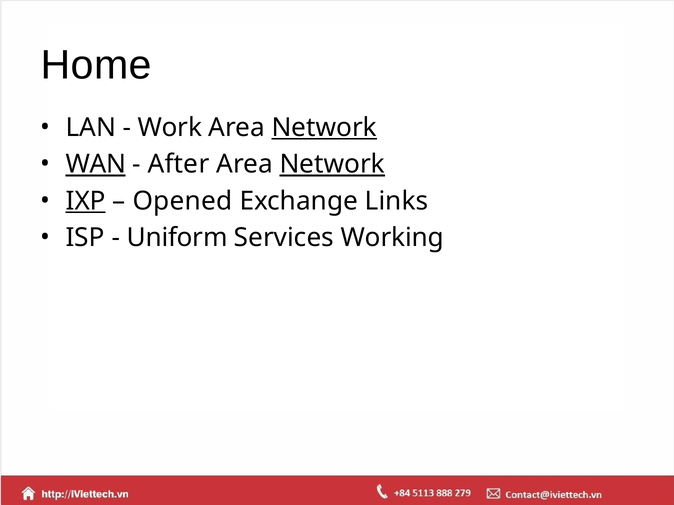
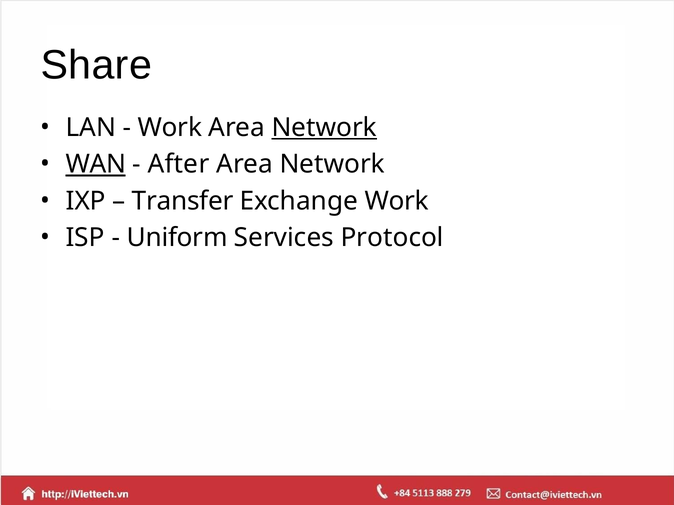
Home: Home -> Share (96, 65)
Network underline: present -> none (332, 164)
IXP underline: present -> none (86, 201)
Opened: Opened -> Transfer (183, 201)
Exchange Links: Links -> Work (397, 201)
Working: Working -> Protocol (392, 238)
